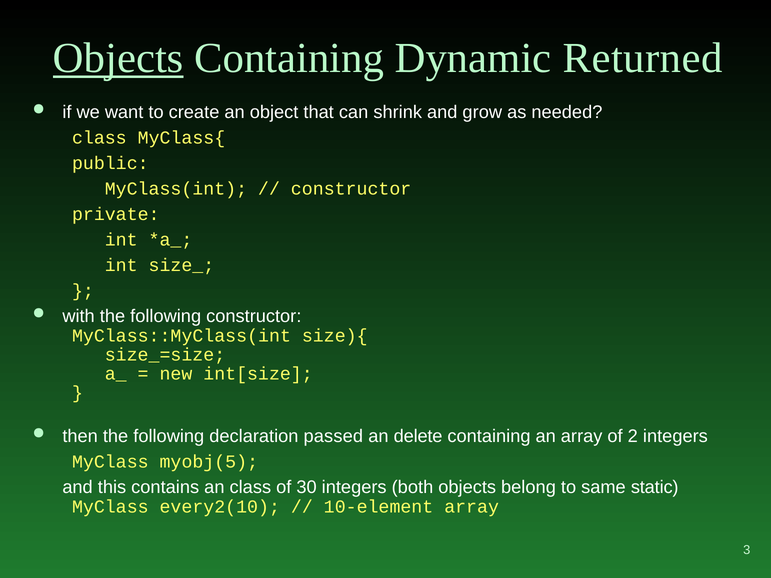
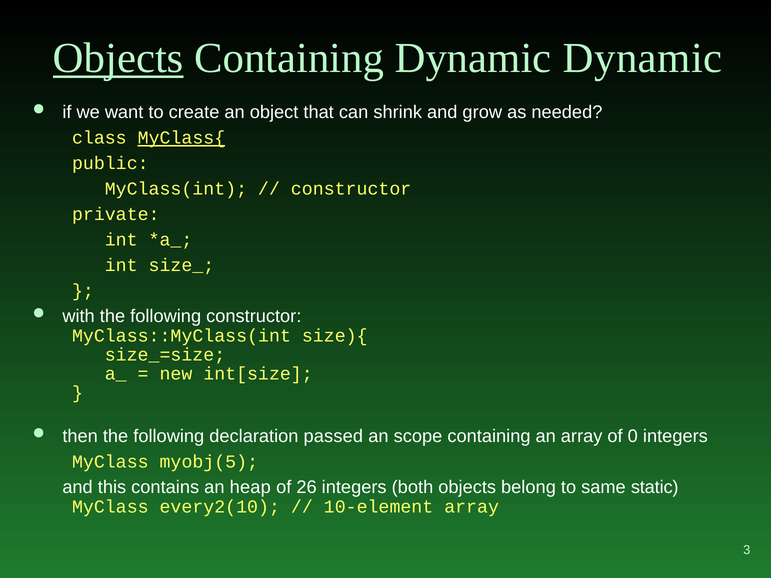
Dynamic Returned: Returned -> Dynamic (643, 58)
MyClass{ underline: none -> present (181, 138)
delete: delete -> scope (418, 437)
2: 2 -> 0 (633, 437)
an class: class -> heap (250, 488)
30: 30 -> 26 (307, 488)
